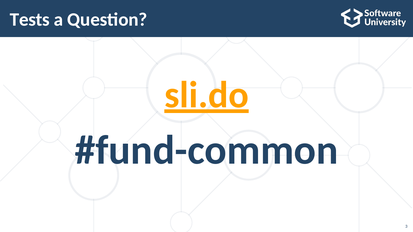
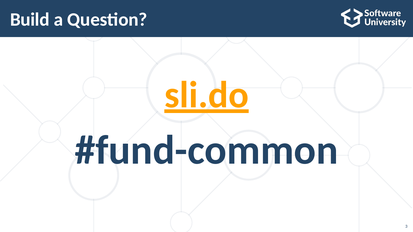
Tests: Tests -> Build (30, 20)
